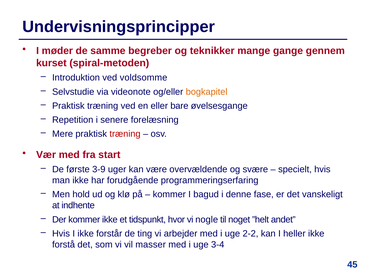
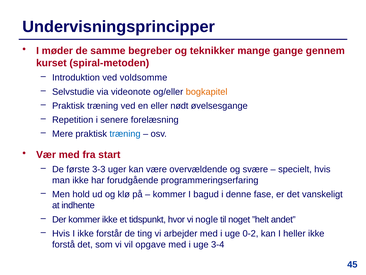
bare: bare -> nødt (179, 106)
træning colour: red -> blue (125, 134)
3-9: 3-9 -> 3-3 (99, 169)
2-2: 2-2 -> 0-2 (250, 233)
masser: masser -> opgave (151, 244)
